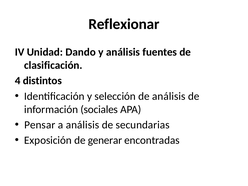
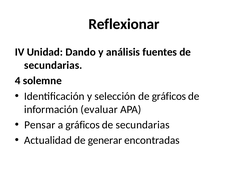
clasificación: clasificación -> secundarias (53, 65)
distintos: distintos -> solemne (42, 81)
de análisis: análisis -> gráficos (169, 96)
sociales: sociales -> evaluar (99, 109)
a análisis: análisis -> gráficos (83, 125)
Exposición: Exposición -> Actualidad (48, 140)
